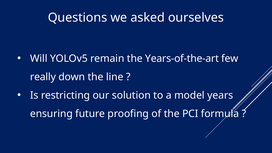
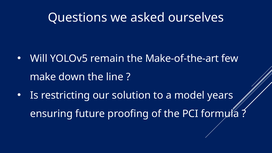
Years-of-the-art: Years-of-the-art -> Make-of-the-art (182, 59)
really: really -> make (43, 77)
